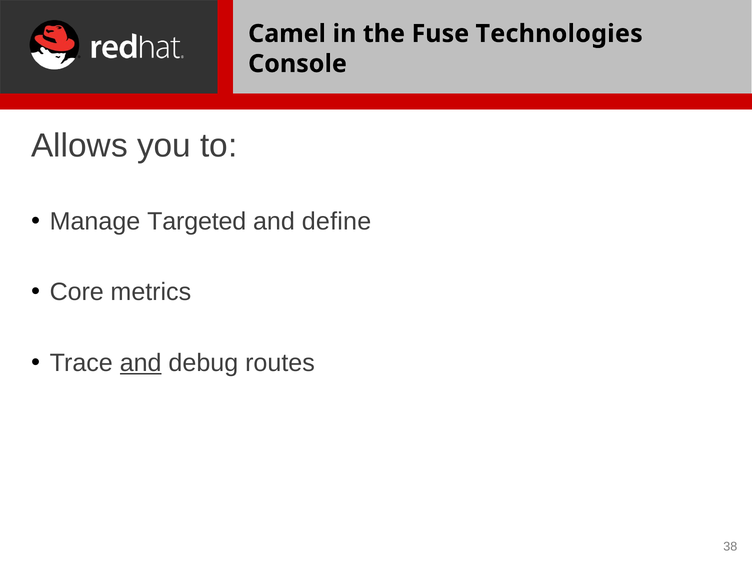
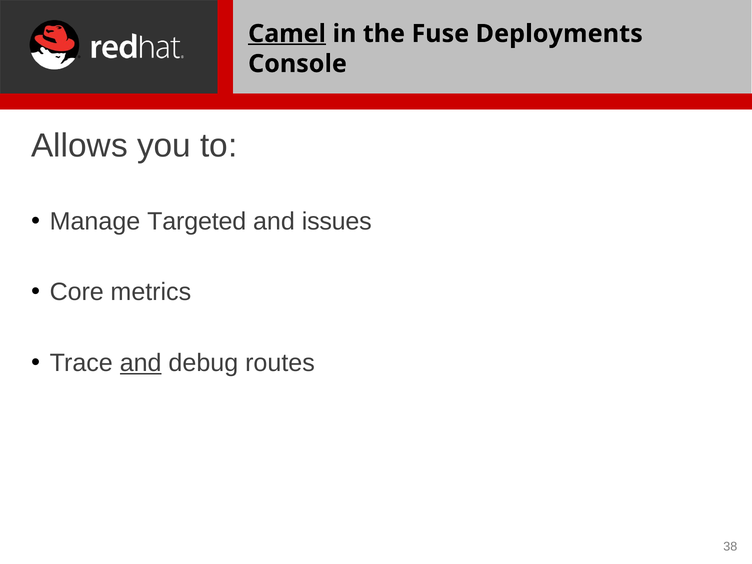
Camel underline: none -> present (287, 34)
Technologies: Technologies -> Deployments (559, 34)
define: define -> issues (337, 221)
